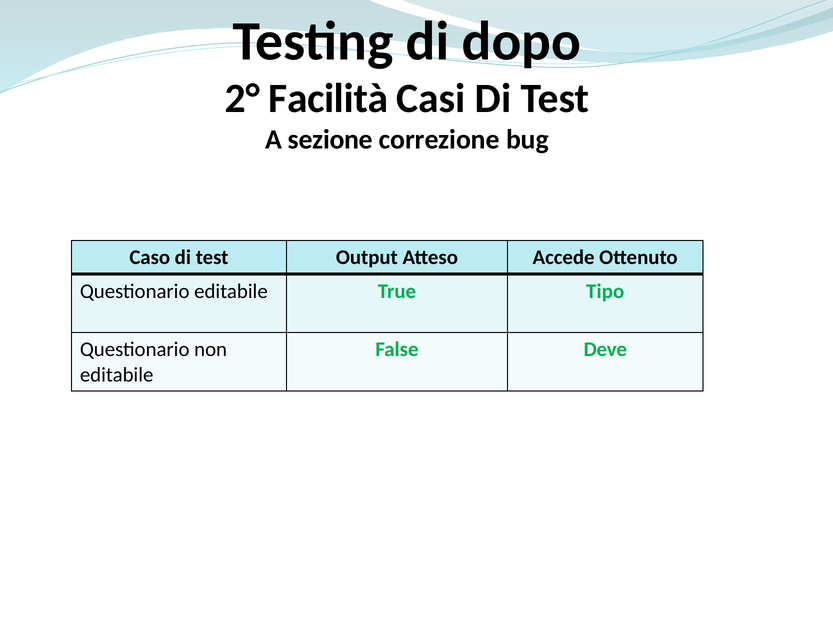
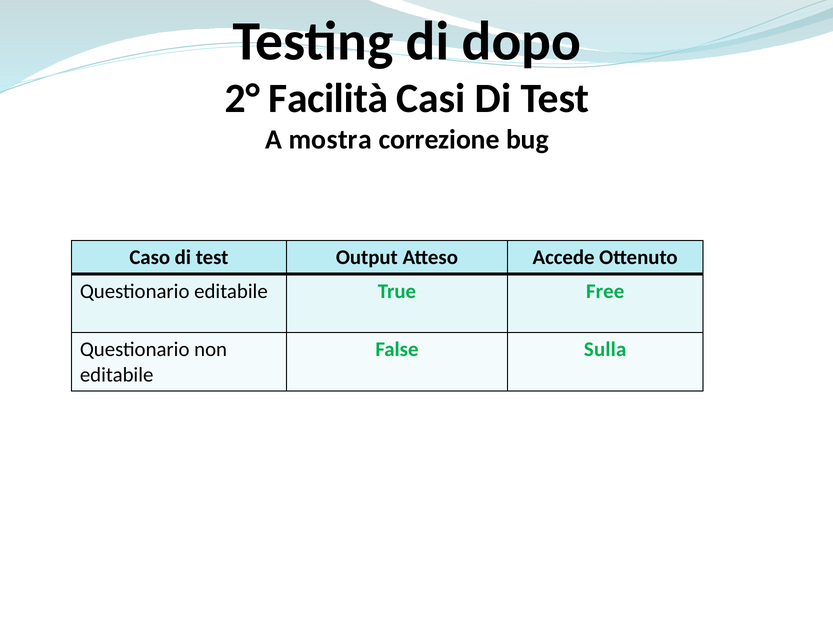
sezione: sezione -> mostra (330, 139)
Tipo: Tipo -> Free (605, 291)
Deve: Deve -> Sulla (605, 349)
